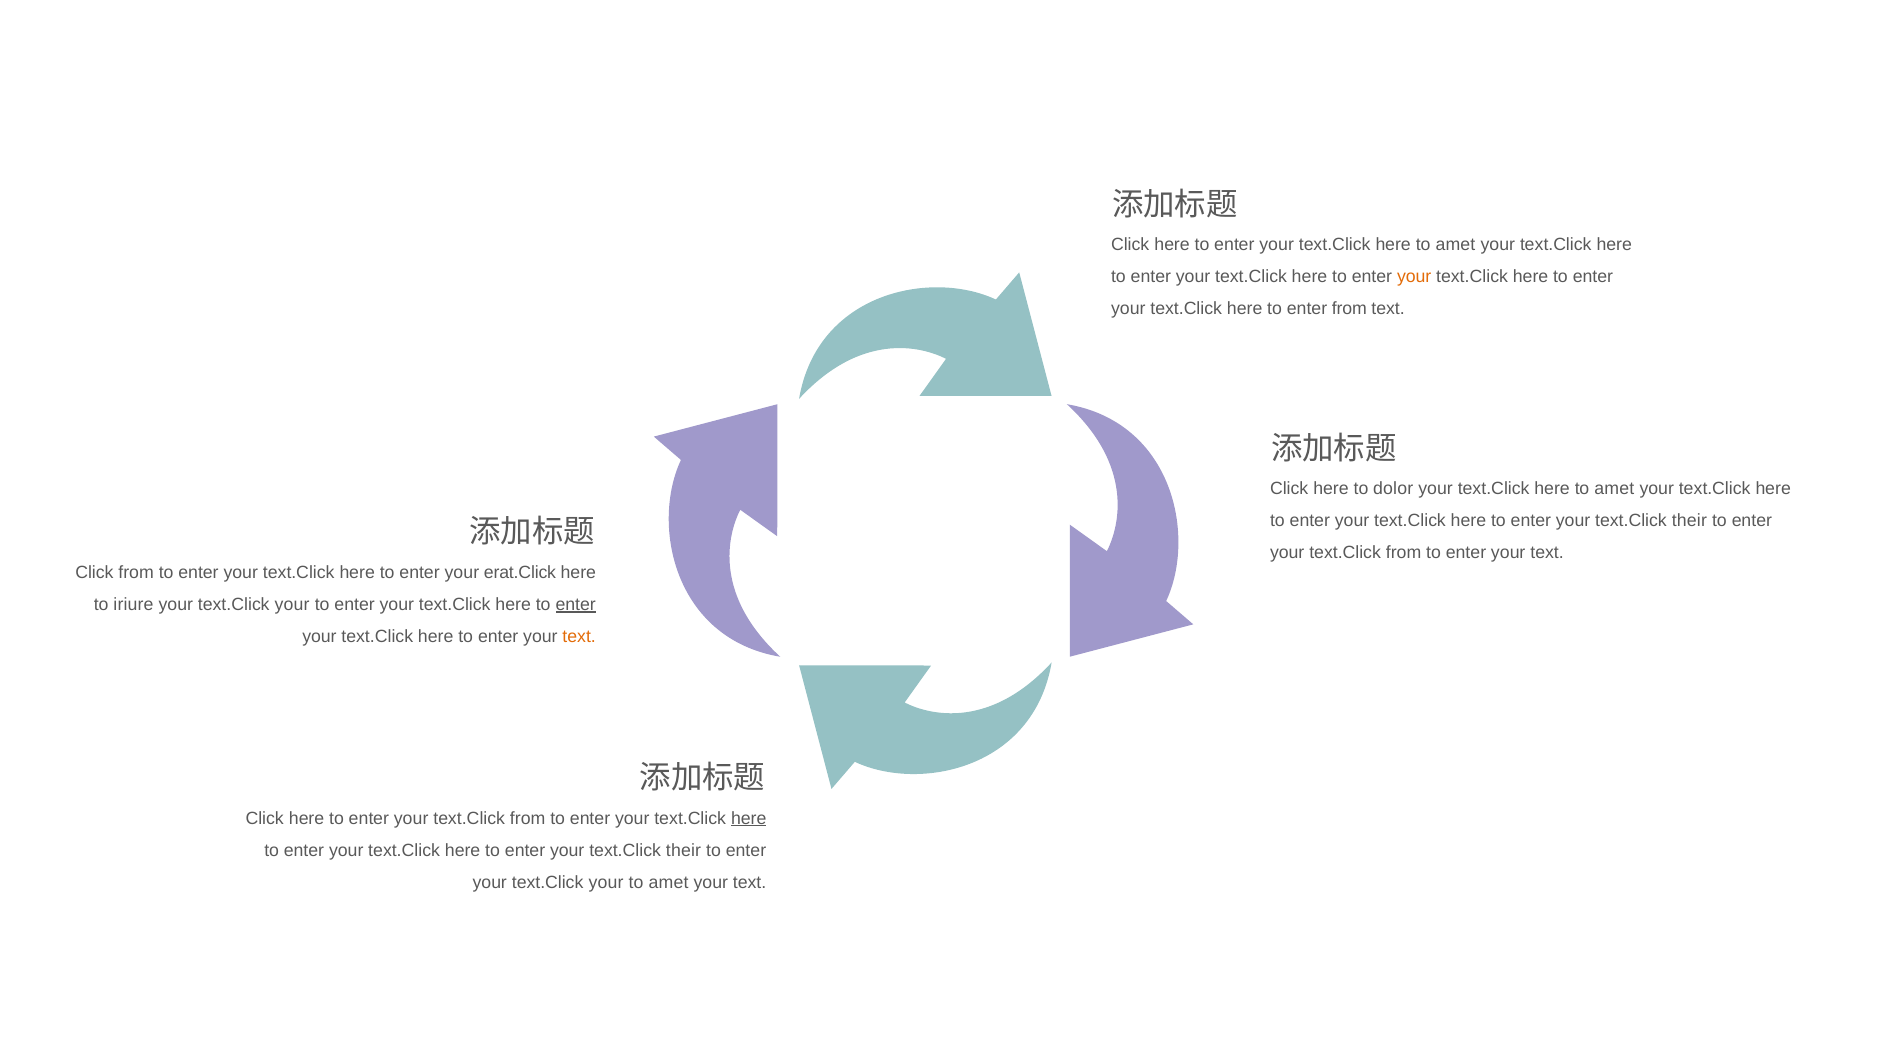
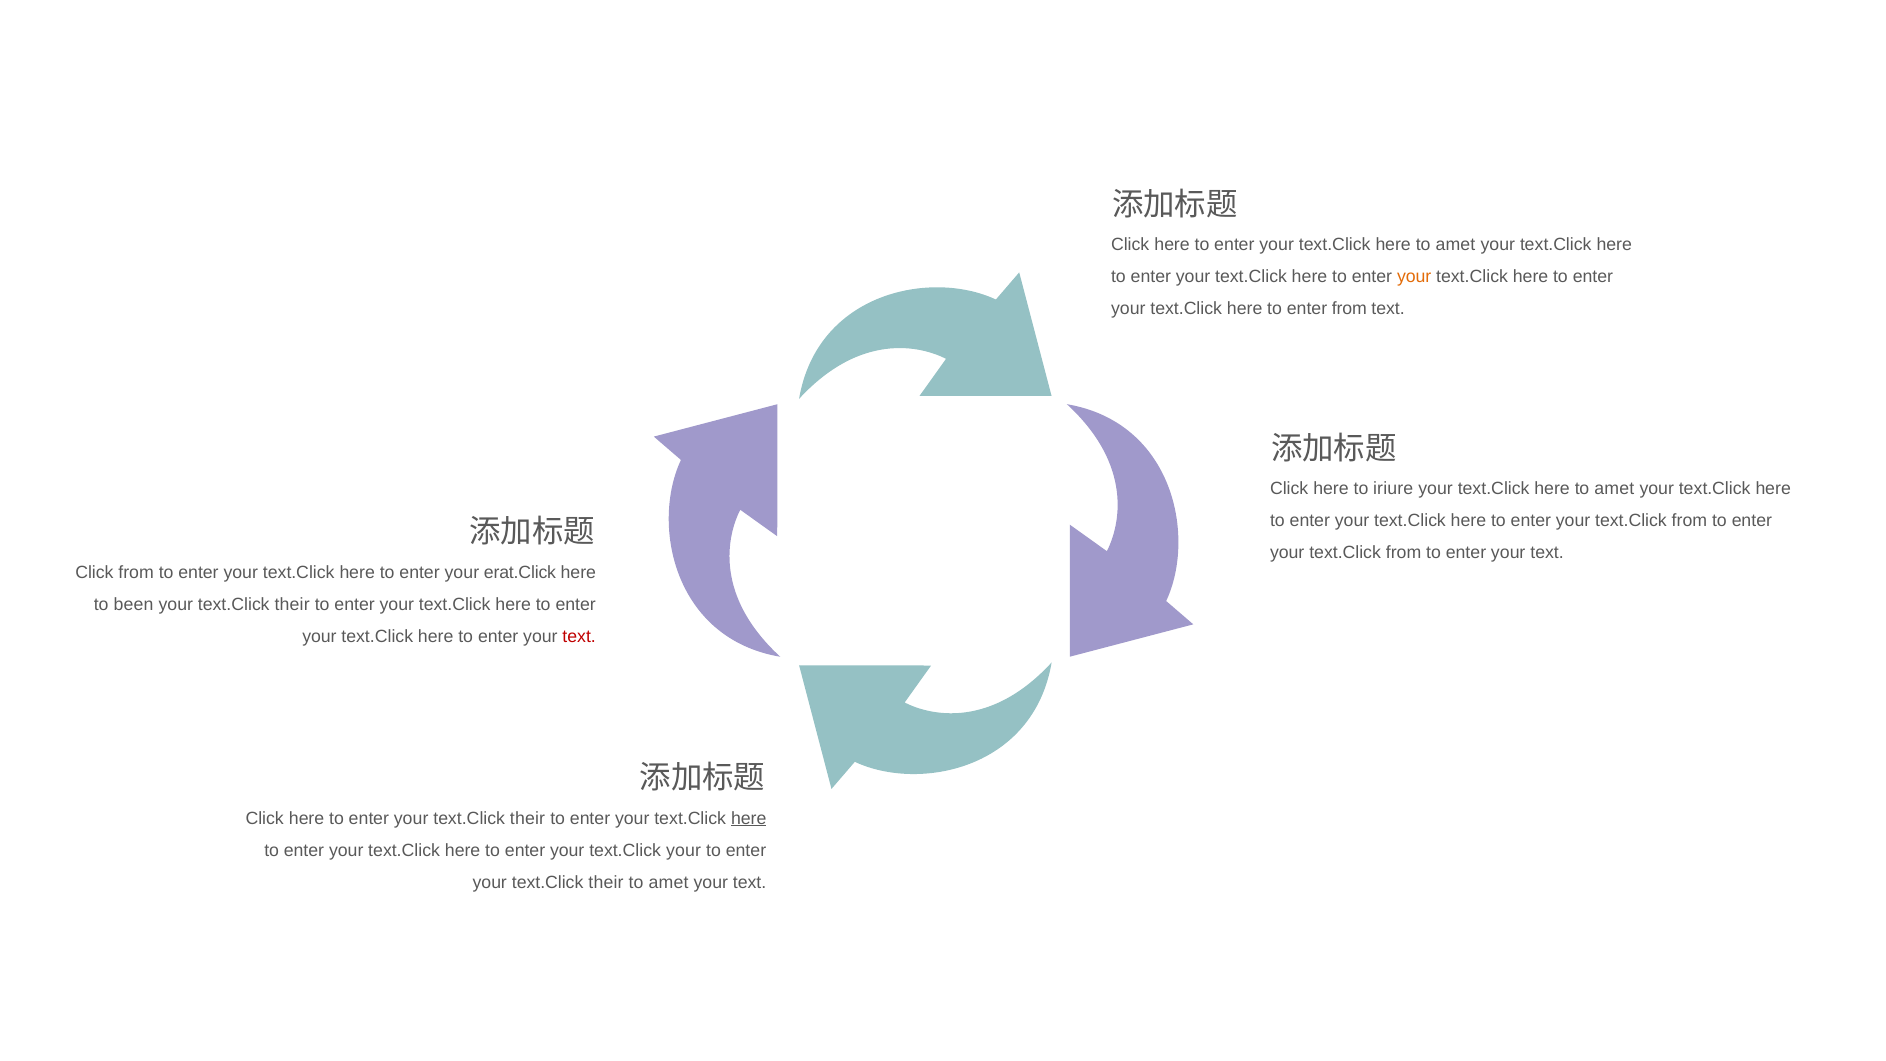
dolor: dolor -> iriure (1393, 489)
their: their -> from (1689, 520)
iriure: iriure -> been (133, 604)
your: your -> their (292, 604)
enter underline: present -> none (576, 604)
text colour: orange -> red (579, 636)
from: from -> their (528, 818)
their: their -> your (684, 850)
your: your -> their (606, 882)
